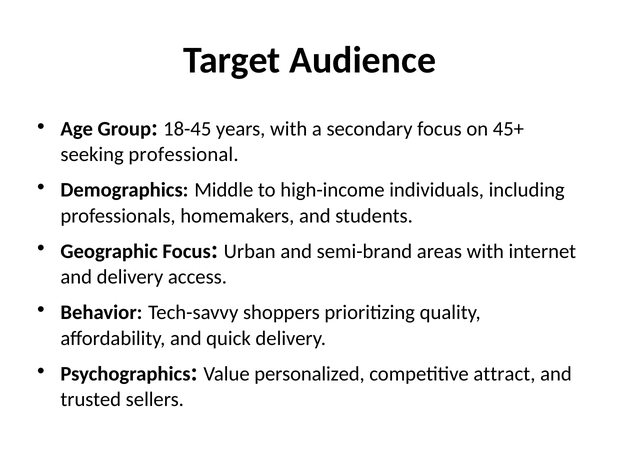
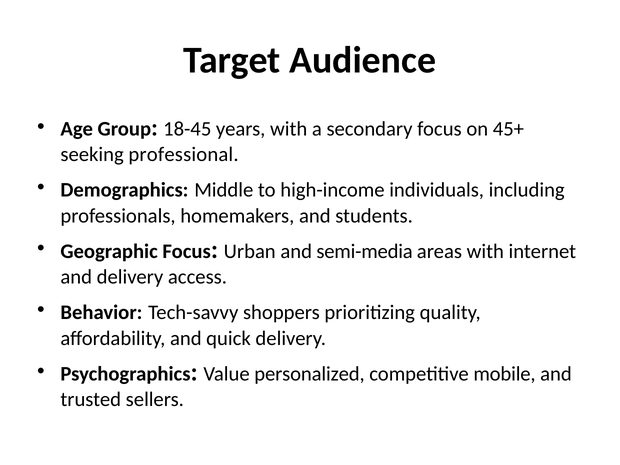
semi-brand: semi-brand -> semi-media (365, 251)
attract: attract -> mobile (505, 374)
